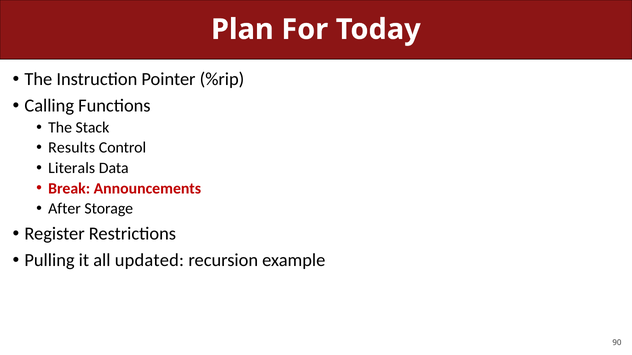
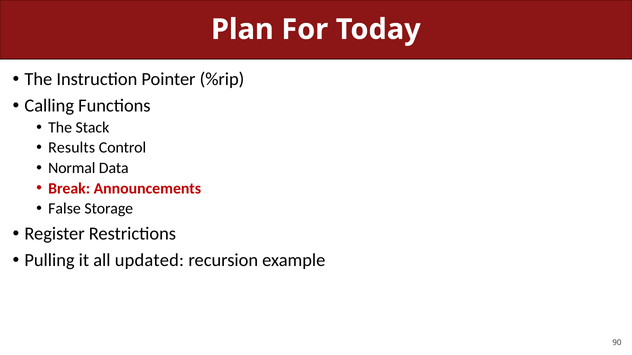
Literals: Literals -> Normal (72, 168)
After: After -> False (65, 209)
